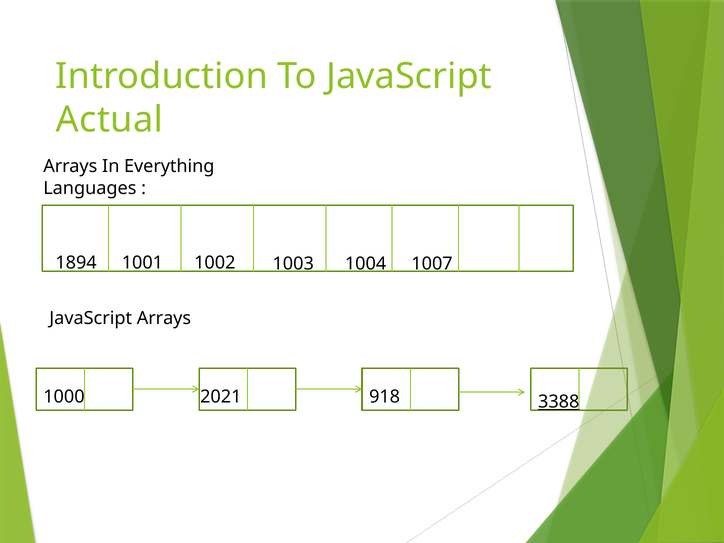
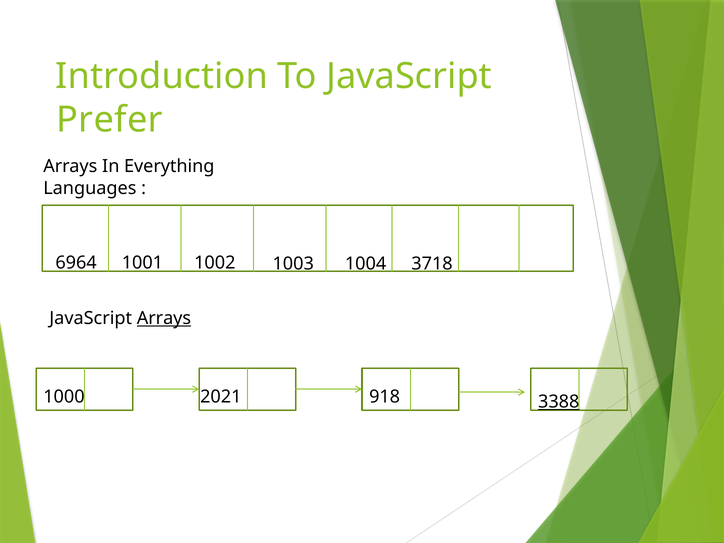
Actual: Actual -> Prefer (109, 120)
1894: 1894 -> 6964 (76, 263)
1007: 1007 -> 3718 (432, 264)
Arrays underline: none -> present (164, 318)
